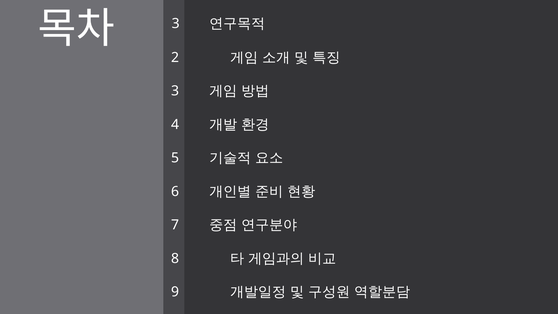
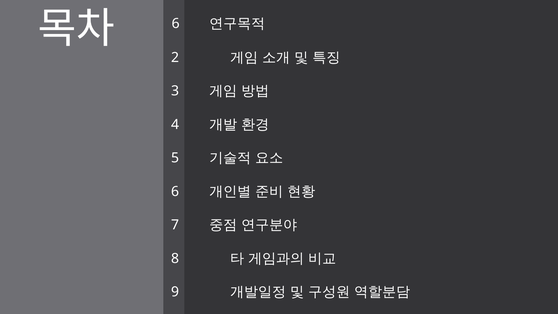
3: 3 -> 6 (176, 23)
